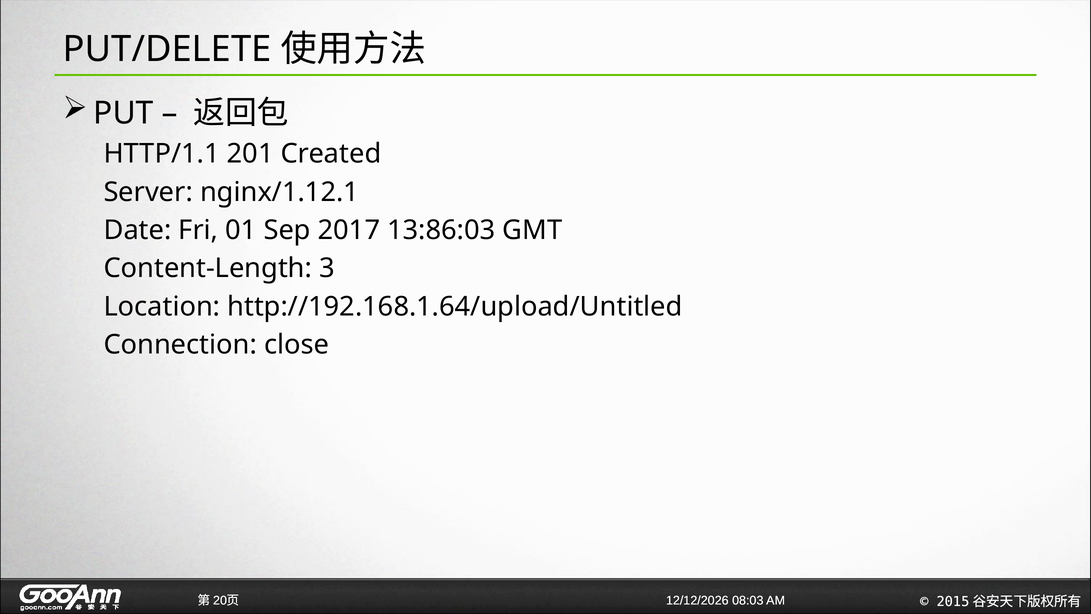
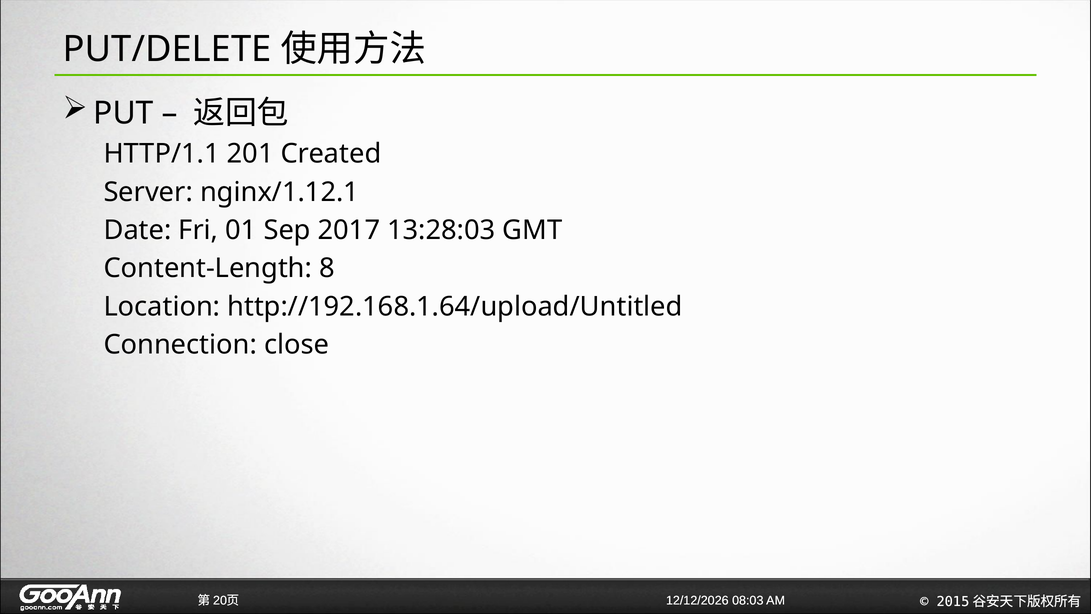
13:86:03: 13:86:03 -> 13:28:03 (441, 230)
3: 3 -> 8 (327, 268)
